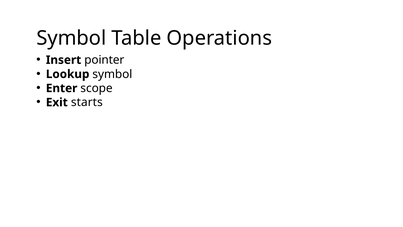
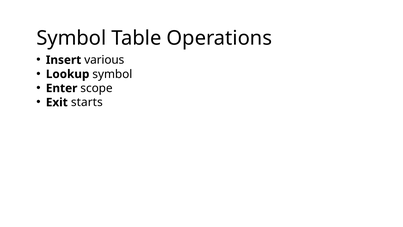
pointer: pointer -> various (104, 60)
